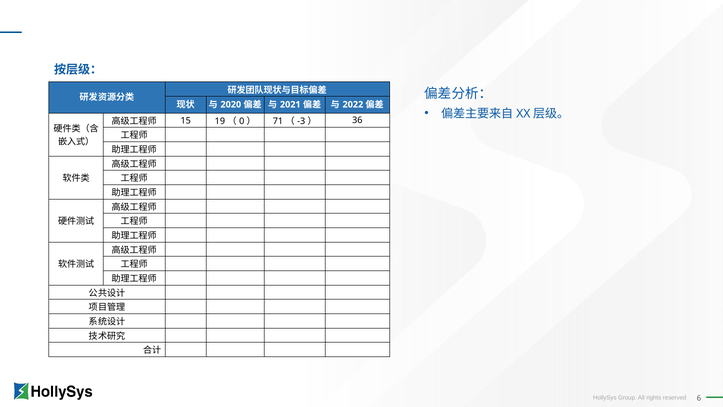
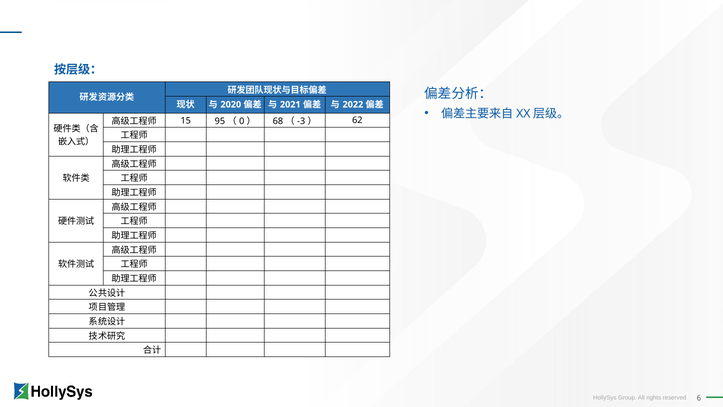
19: 19 -> 95 (220, 121)
71: 71 -> 68 (278, 121)
36: 36 -> 62 (357, 120)
